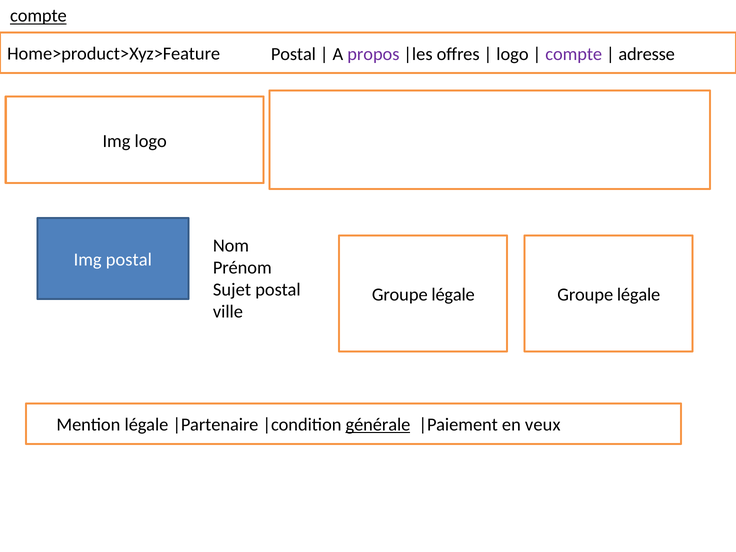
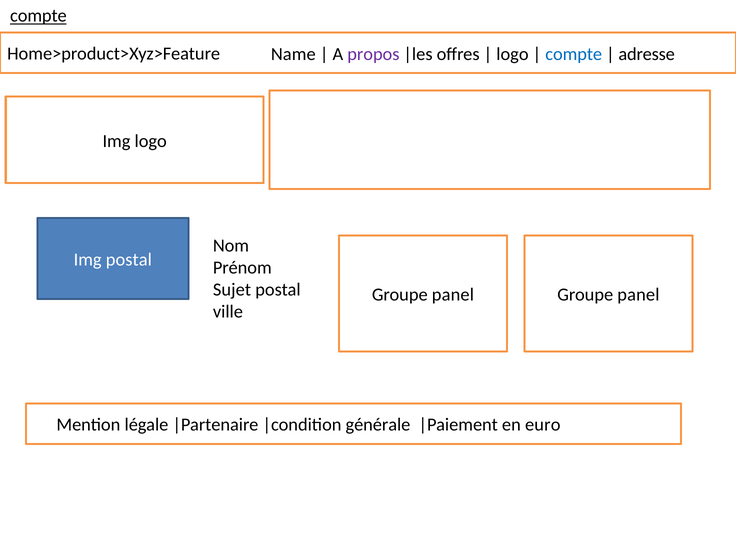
Home>product>Xyz>Feature Postal: Postal -> Name (293, 54)
compte colour: purple -> blue (574, 54)
légale: légale -> panel (453, 295)
légale: légale -> panel (638, 295)
générale underline: present -> none (378, 424)
veux: veux -> euro (543, 424)
